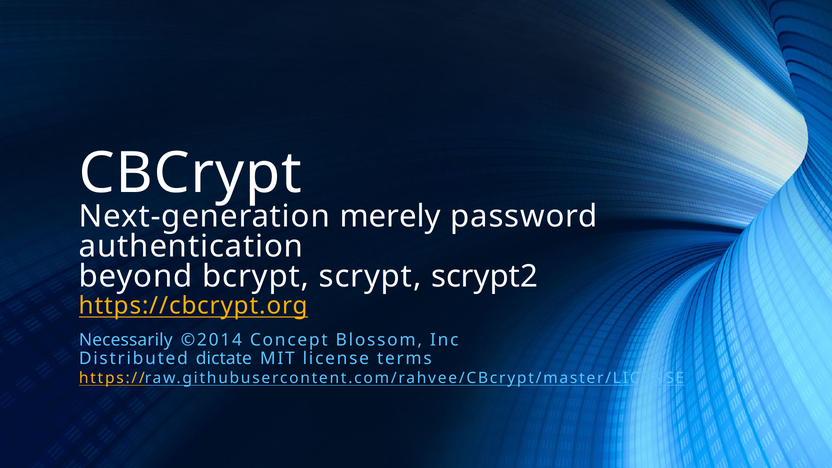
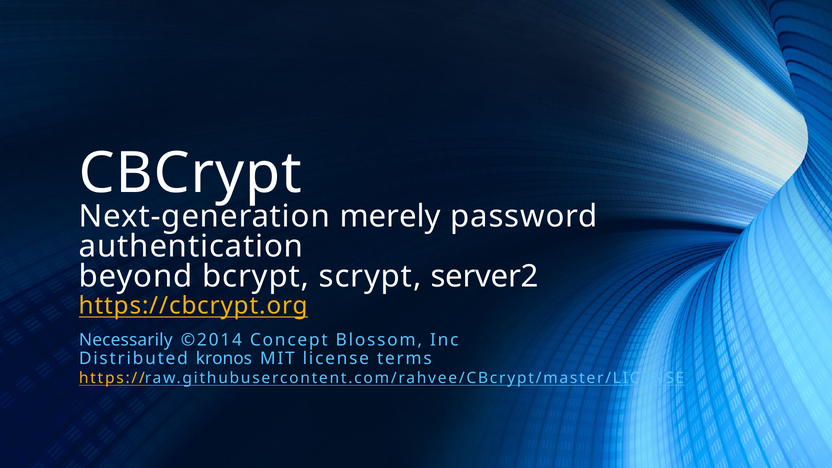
scrypt2: scrypt2 -> server2 (485, 277)
dictate: dictate -> kronos (224, 359)
